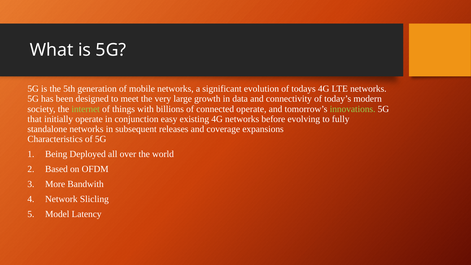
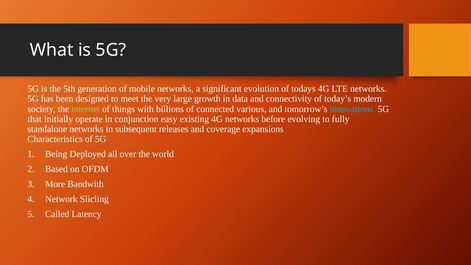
connected operate: operate -> various (251, 109)
innovations colour: light green -> light blue (353, 109)
Model: Model -> Called (57, 214)
